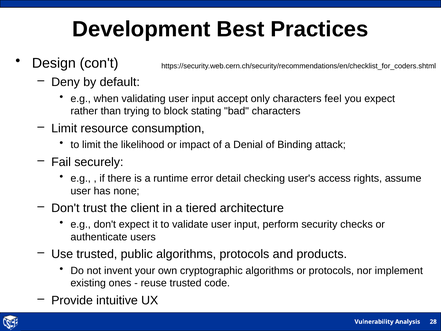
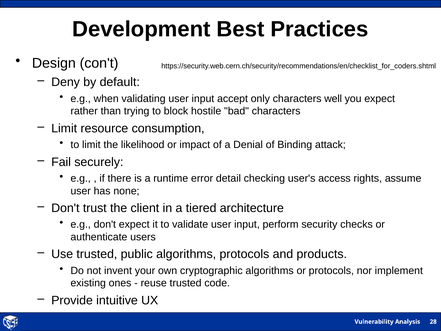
feel: feel -> well (333, 99)
stating: stating -> hostile (206, 111)
